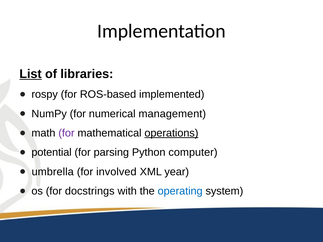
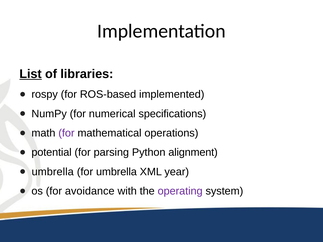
management: management -> specifications (172, 114)
operations underline: present -> none (171, 133)
computer: computer -> alignment (193, 153)
for involved: involved -> umbrella (116, 172)
docstrings: docstrings -> avoidance (90, 191)
operating colour: blue -> purple (180, 191)
